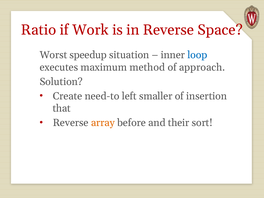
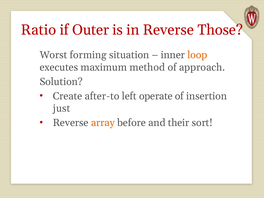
Work: Work -> Outer (91, 30)
Space: Space -> Those (220, 30)
speedup: speedup -> forming (88, 55)
loop colour: blue -> orange (197, 55)
need-to: need-to -> after-to (102, 96)
smaller: smaller -> operate (156, 96)
that: that -> just (62, 108)
